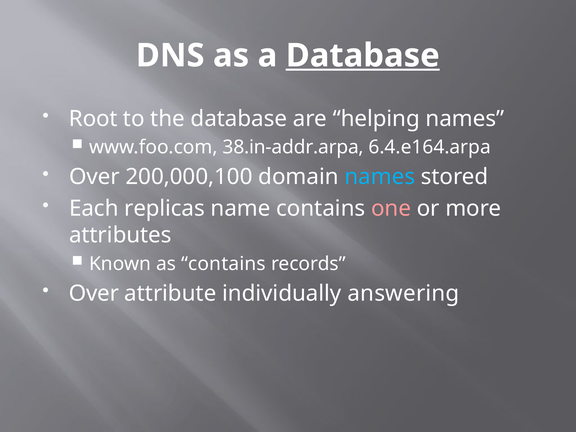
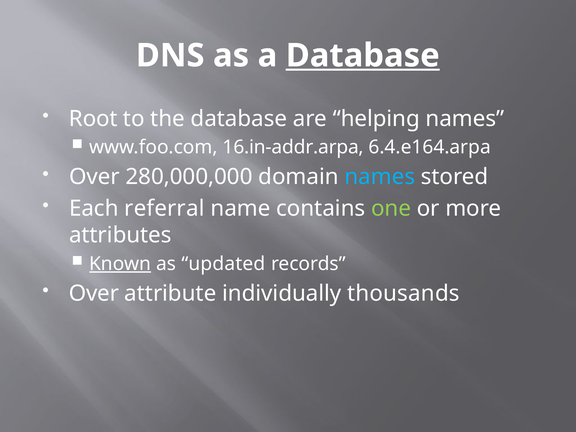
38.in-addr.arpa: 38.in-addr.arpa -> 16.in-addr.arpa (293, 147)
200,000,100: 200,000,100 -> 280,000,000 (189, 177)
replicas: replicas -> referral (164, 208)
one colour: pink -> light green (391, 208)
Known underline: none -> present (120, 264)
as contains: contains -> updated (223, 264)
answering: answering -> thousands (403, 293)
